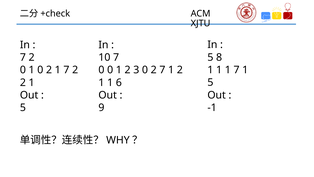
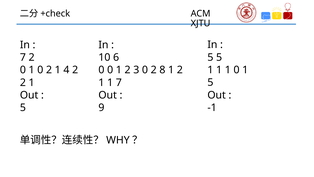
5 8: 8 -> 5 (219, 57)
10 7: 7 -> 6 (116, 57)
1 1 7: 7 -> 0 (237, 70)
2 1 7: 7 -> 4 (66, 70)
2 7: 7 -> 8 (162, 70)
1 6: 6 -> 7 (119, 82)
